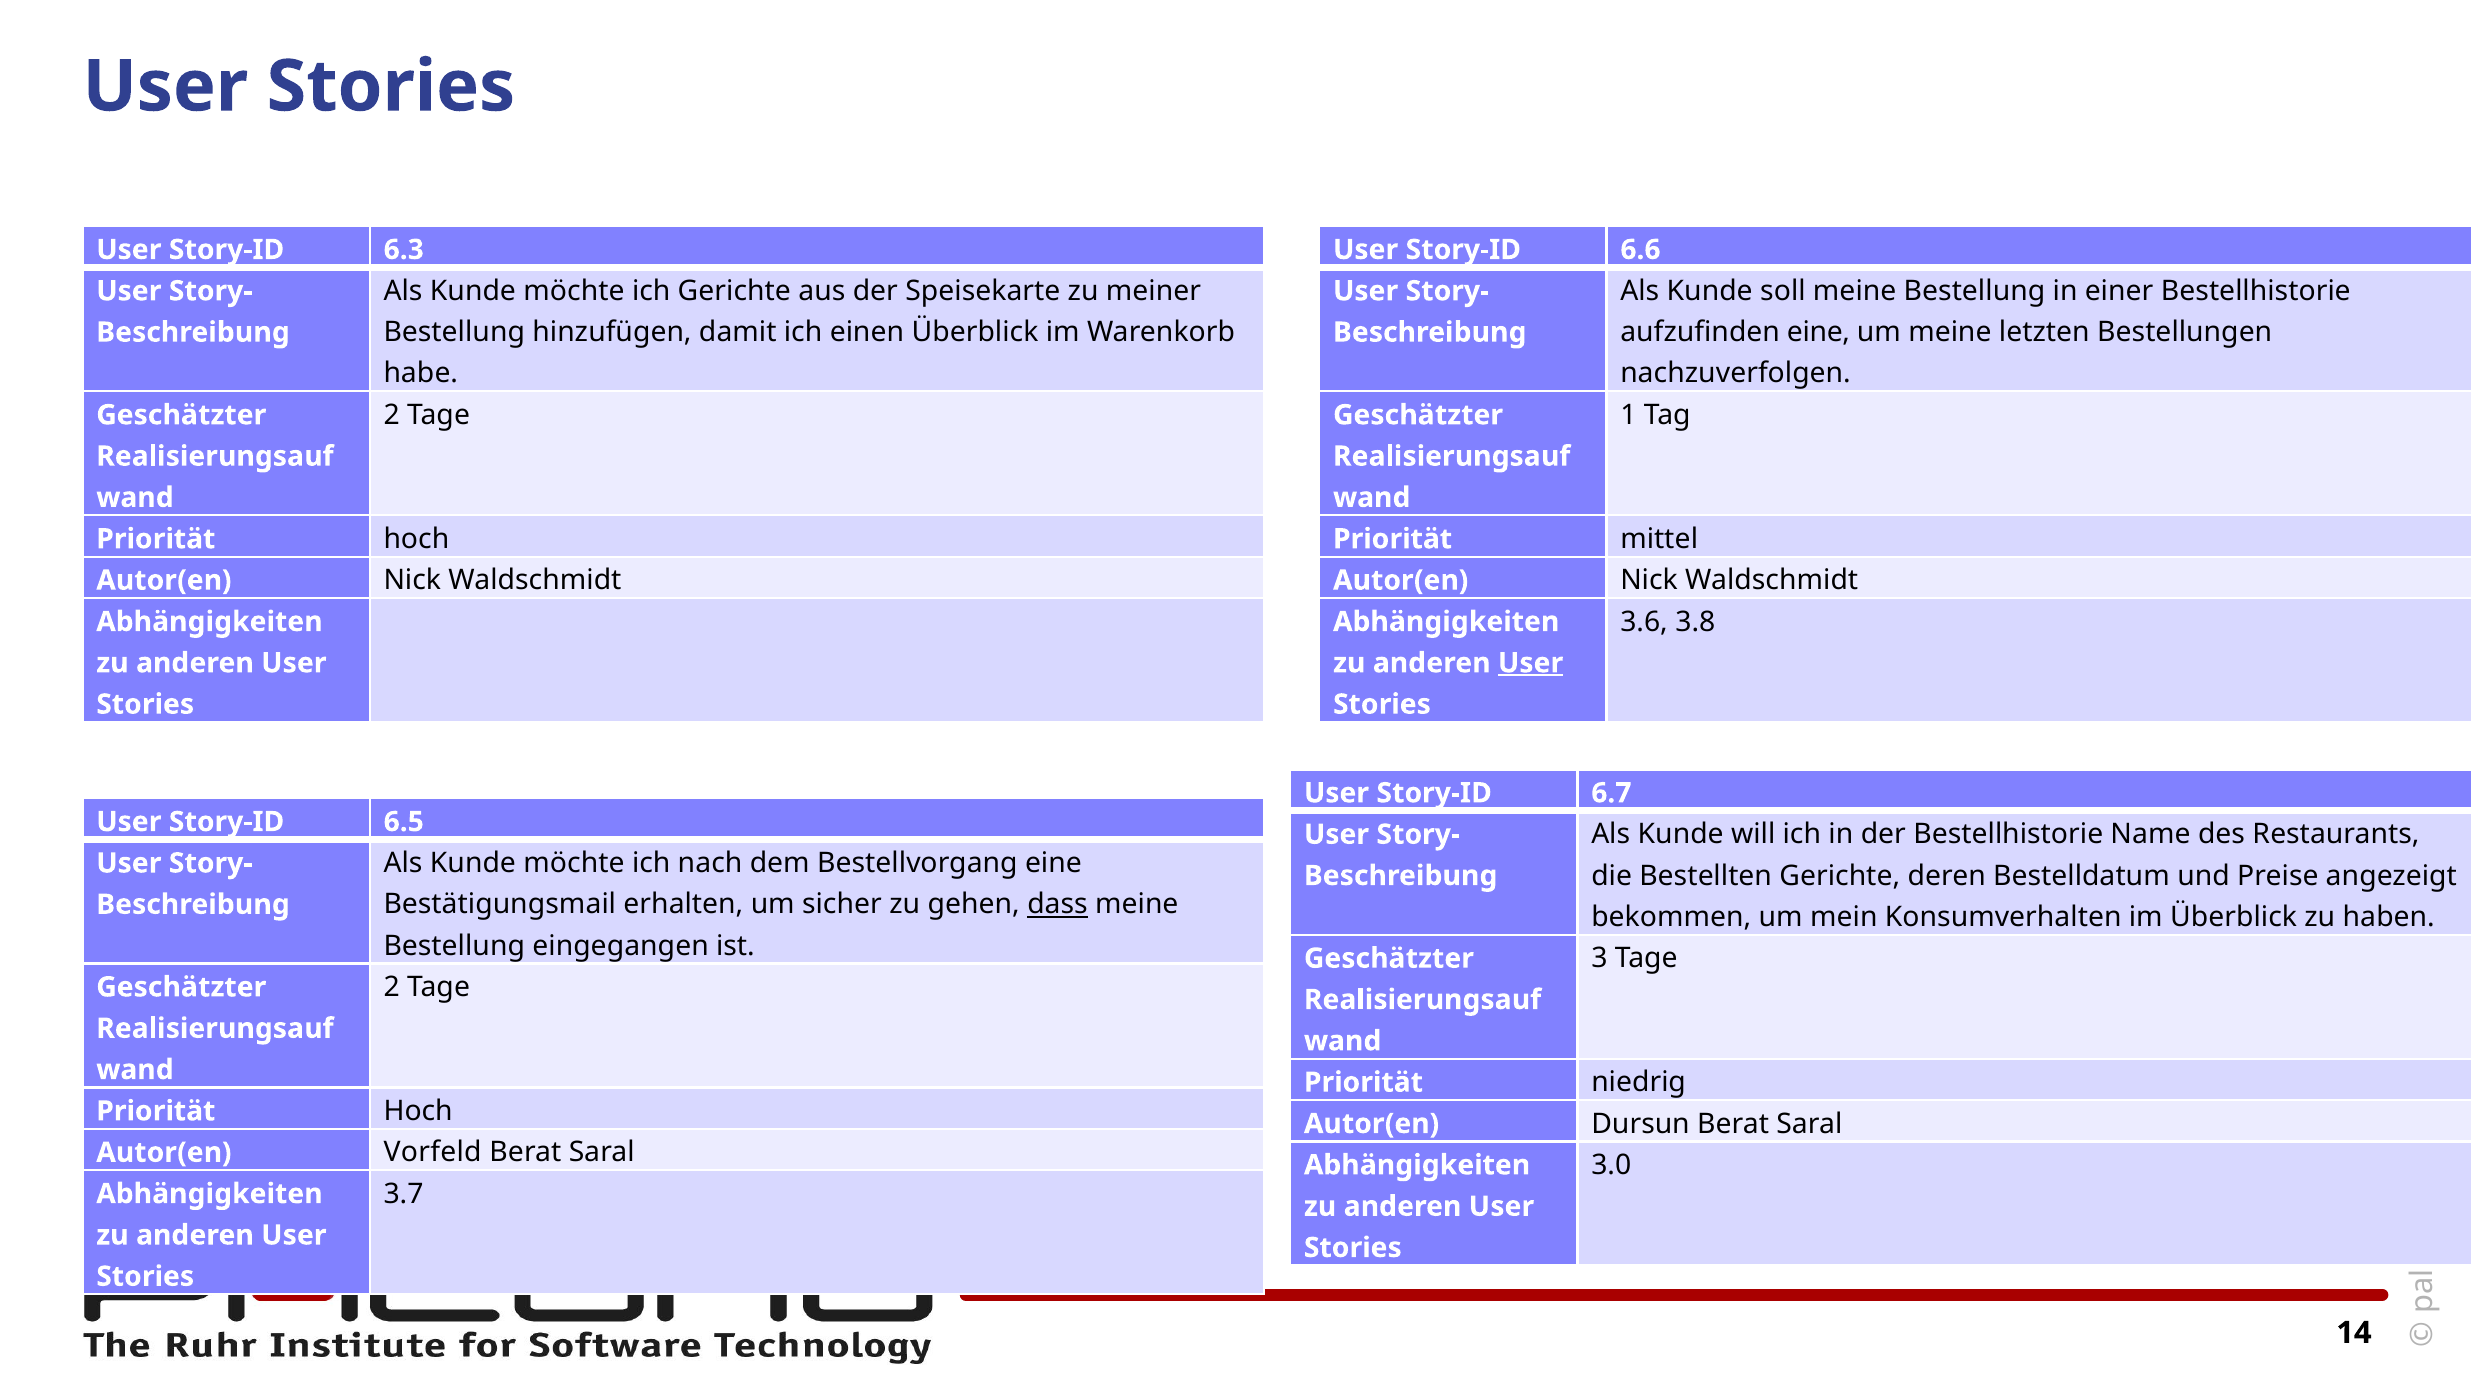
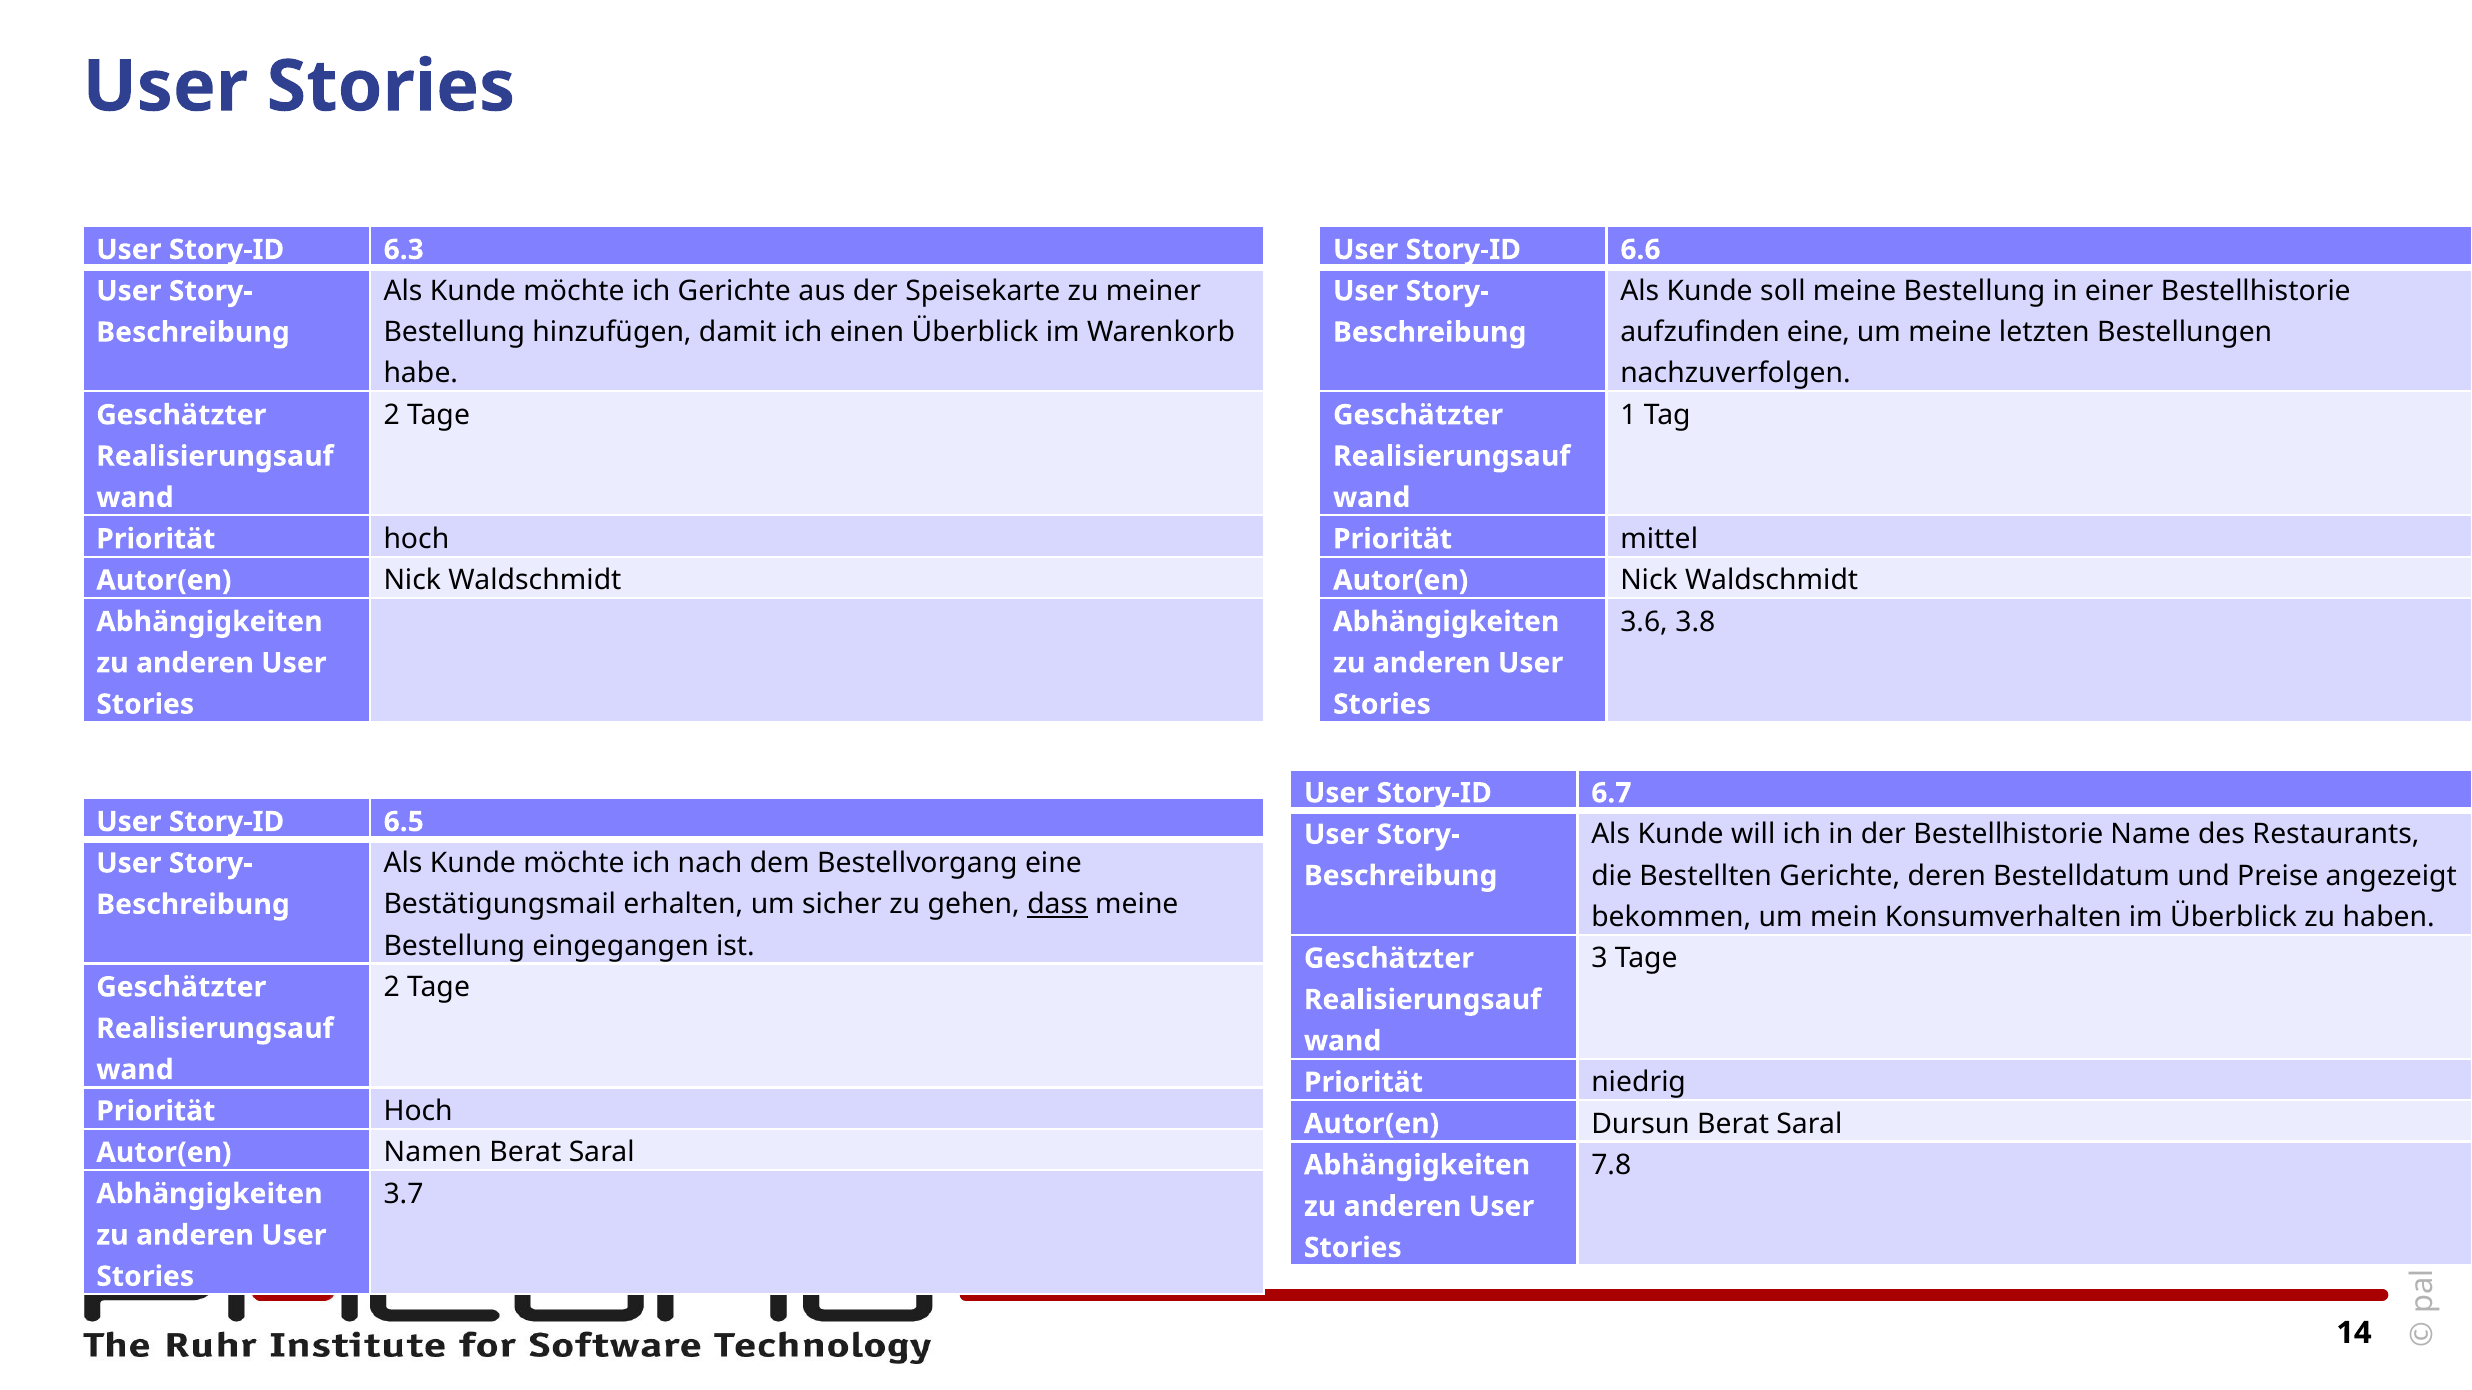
User underline: present -> none (1531, 663)
Vorfeld: Vorfeld -> Namen (433, 1153)
3.0: 3.0 -> 7.8 (1611, 1166)
